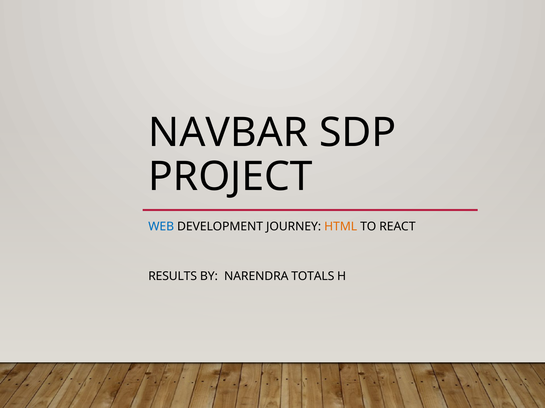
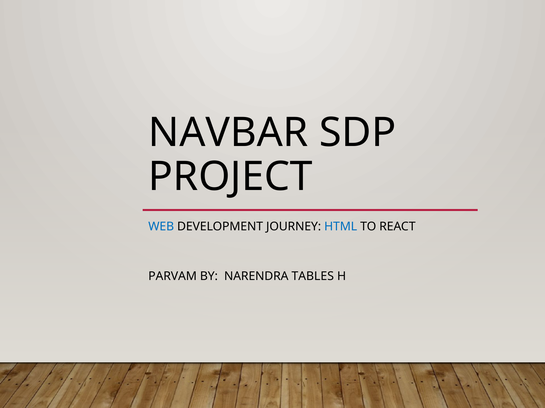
HTML colour: orange -> blue (341, 227)
RESULTS: RESULTS -> PARVAM (173, 277)
TOTALS: TOTALS -> TABLES (313, 277)
